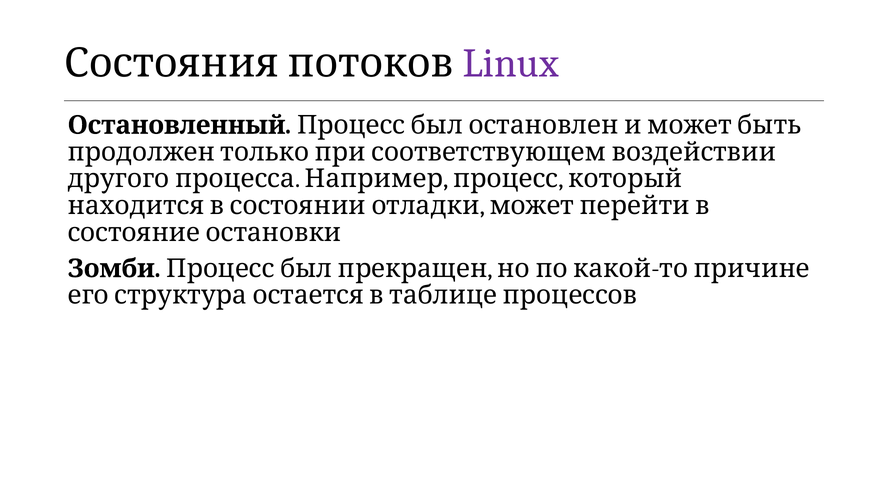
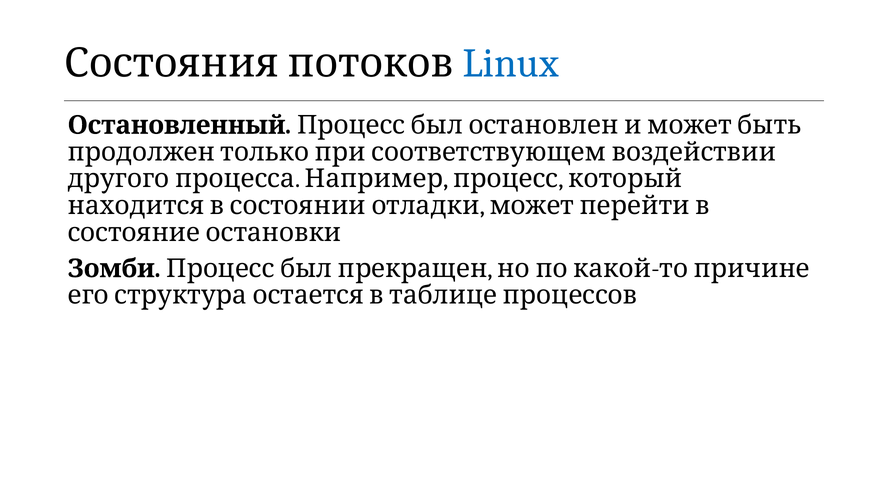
Linux colour: purple -> blue (511, 63)
